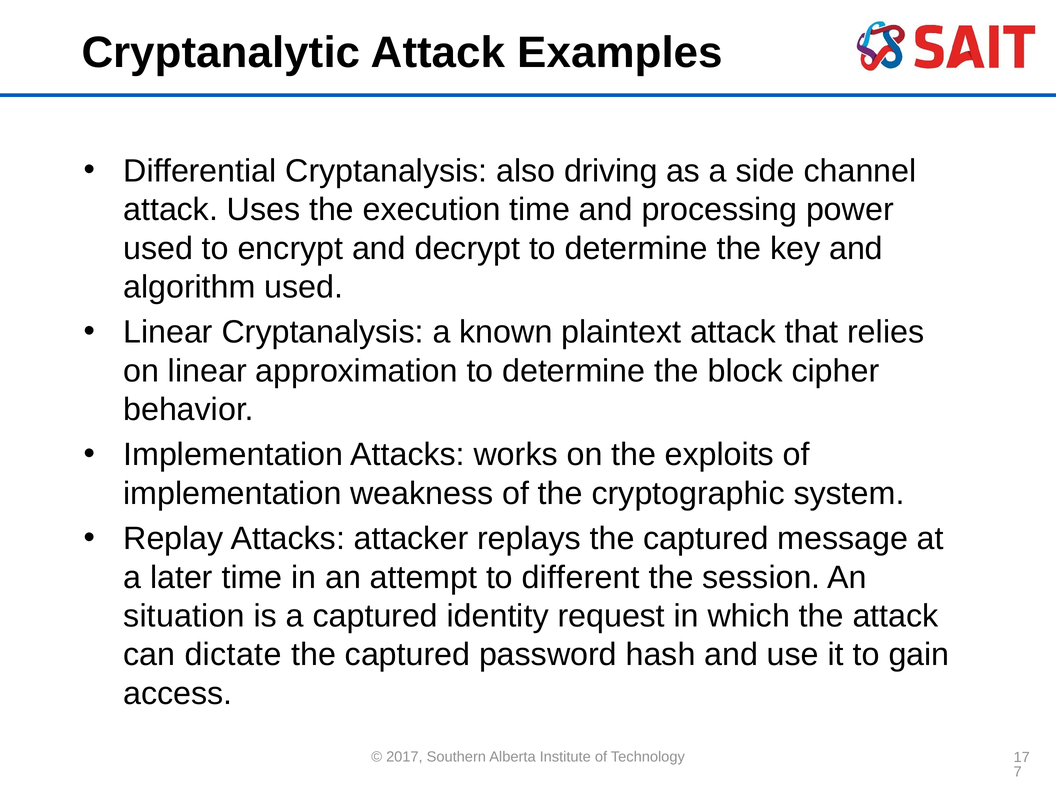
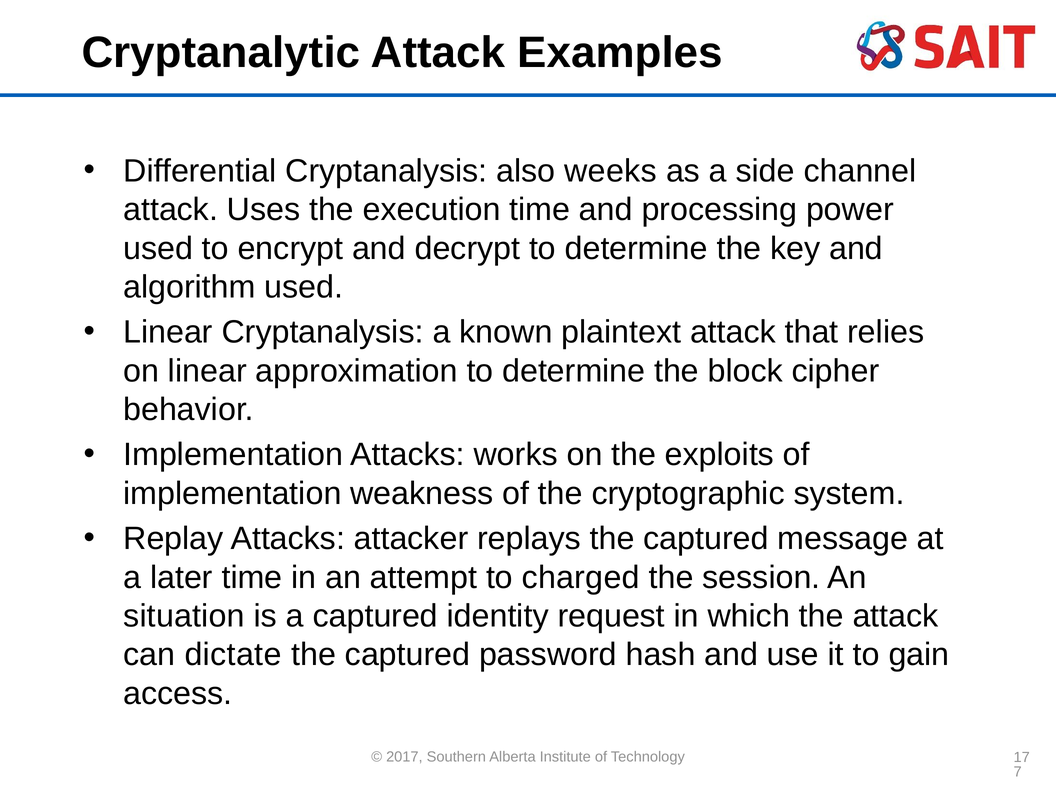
driving: driving -> weeks (611, 171)
different: different -> charged (581, 577)
